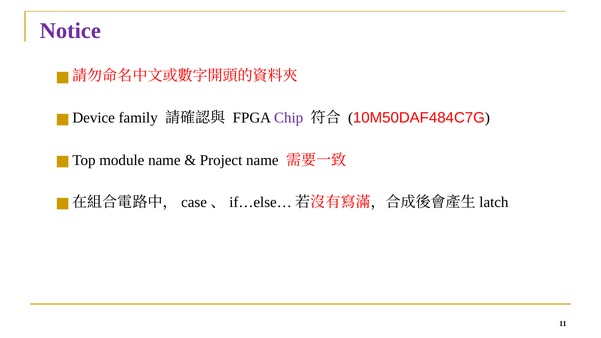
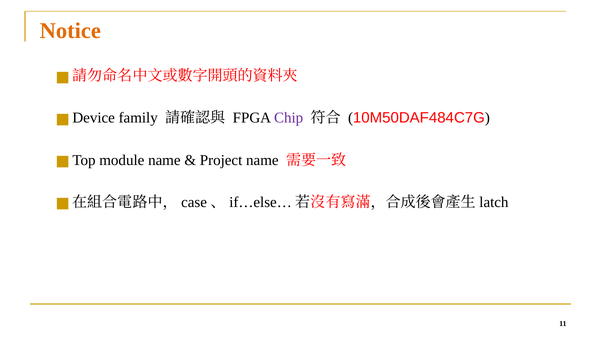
Notice colour: purple -> orange (70, 31)
